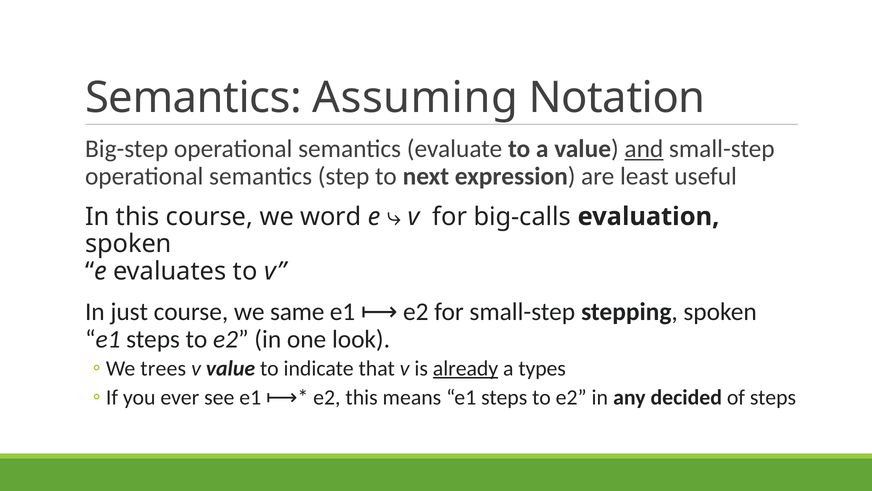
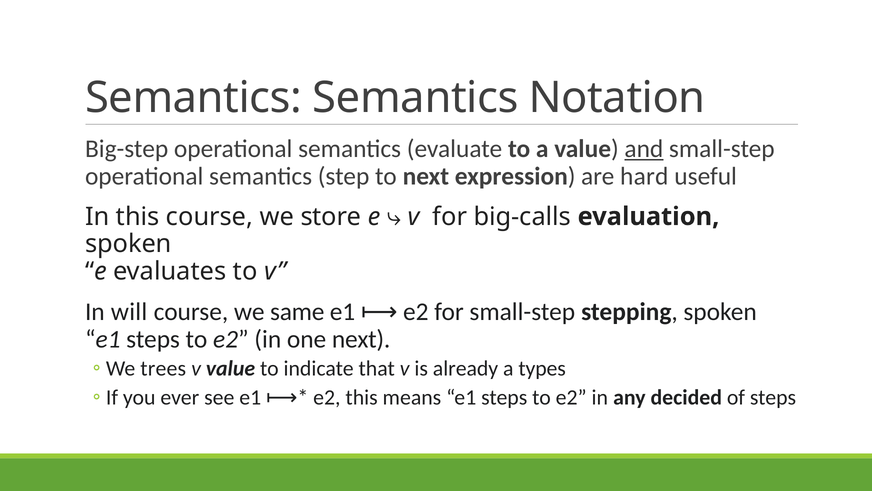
Semantics Assuming: Assuming -> Semantics (416, 98)
least: least -> hard (644, 176)
word: word -> store (331, 216)
just: just -> will (129, 311)
one look: look -> next (361, 339)
already underline: present -> none (466, 368)
